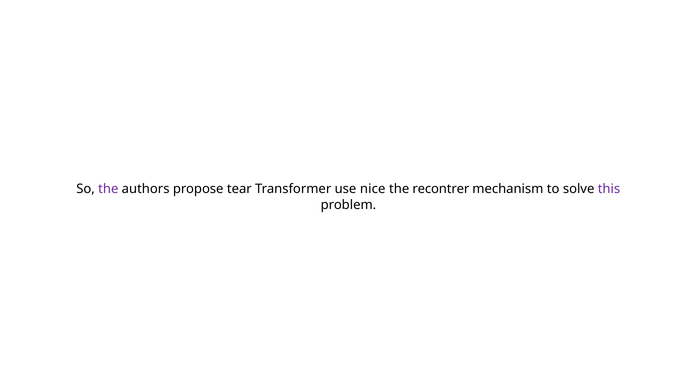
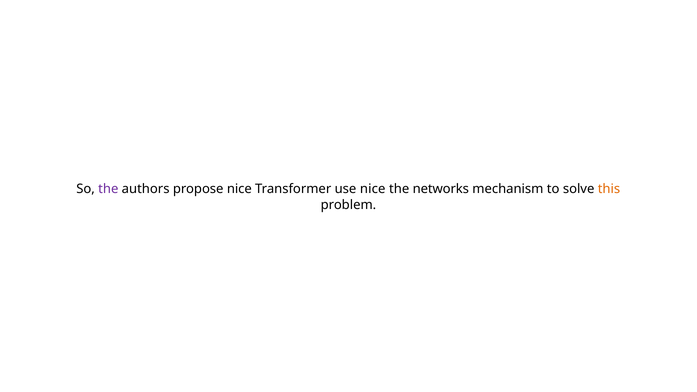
propose tear: tear -> nice (239, 189)
recontrer: recontrer -> networks (441, 189)
this colour: purple -> orange (609, 189)
